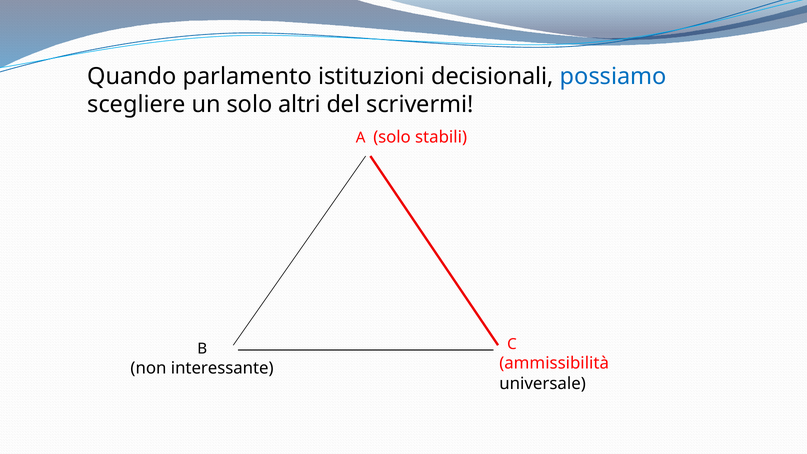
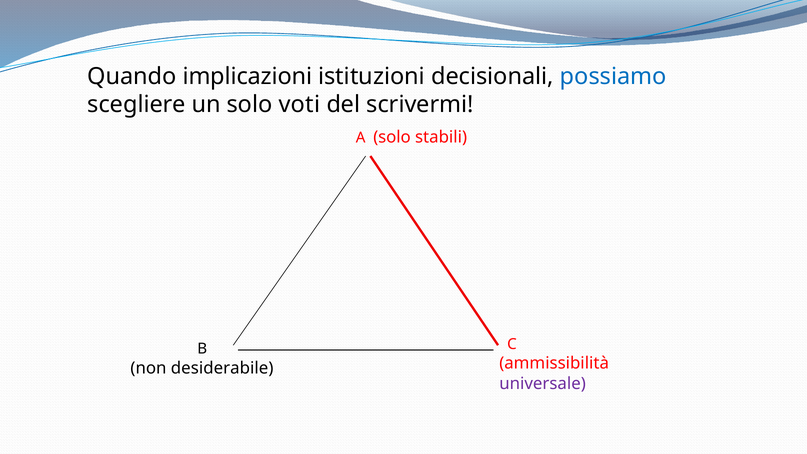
parlamento: parlamento -> implicazioni (247, 76)
altri: altri -> voti (299, 105)
interessante: interessante -> desiderabile (222, 368)
universale colour: black -> purple (543, 384)
